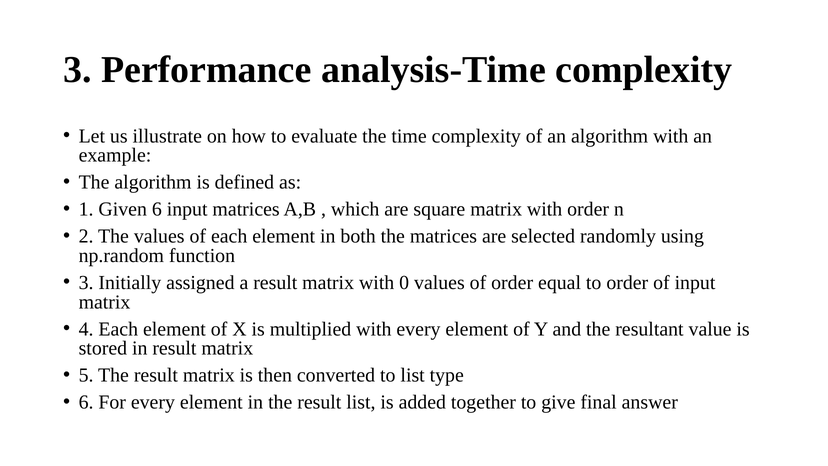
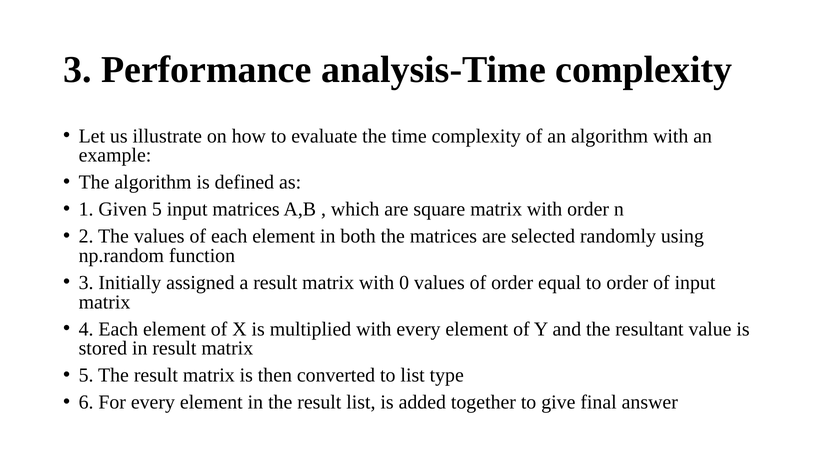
Given 6: 6 -> 5 (157, 209)
